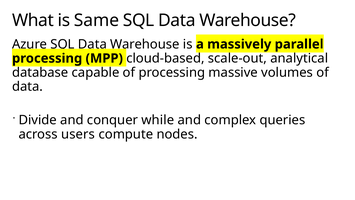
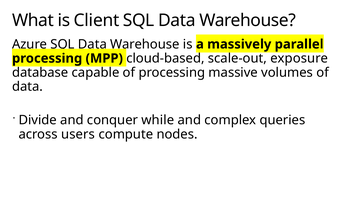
Same: Same -> Client (97, 20)
analytical: analytical -> exposure (299, 58)
